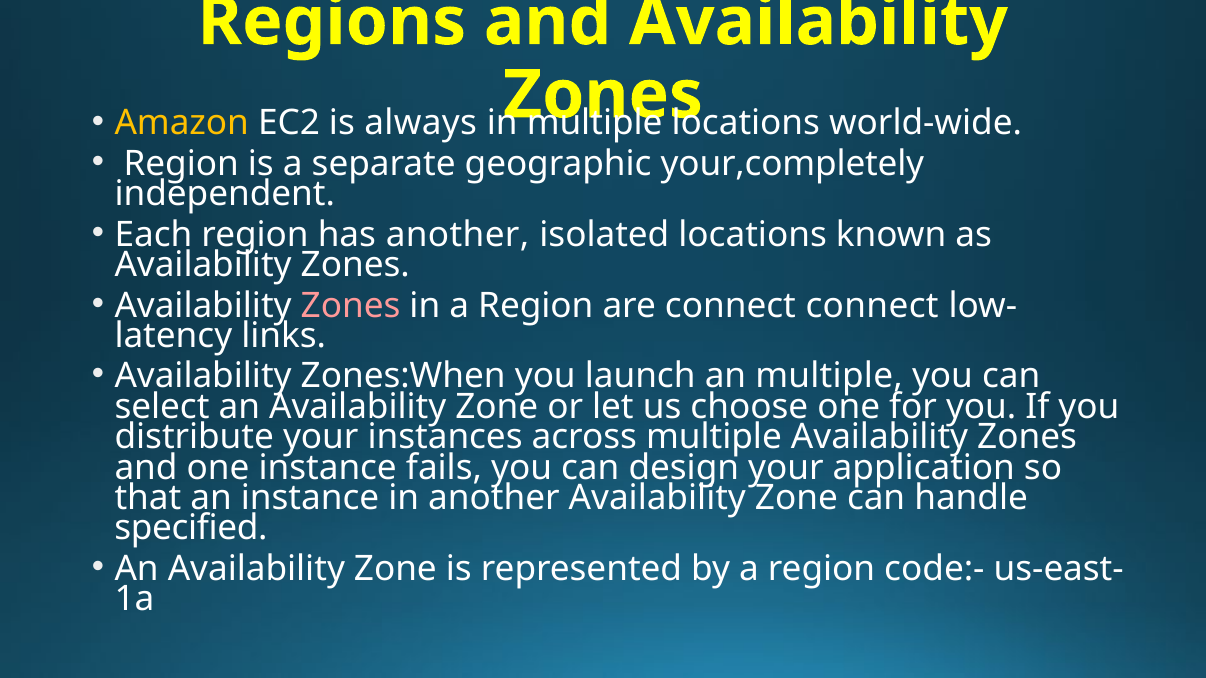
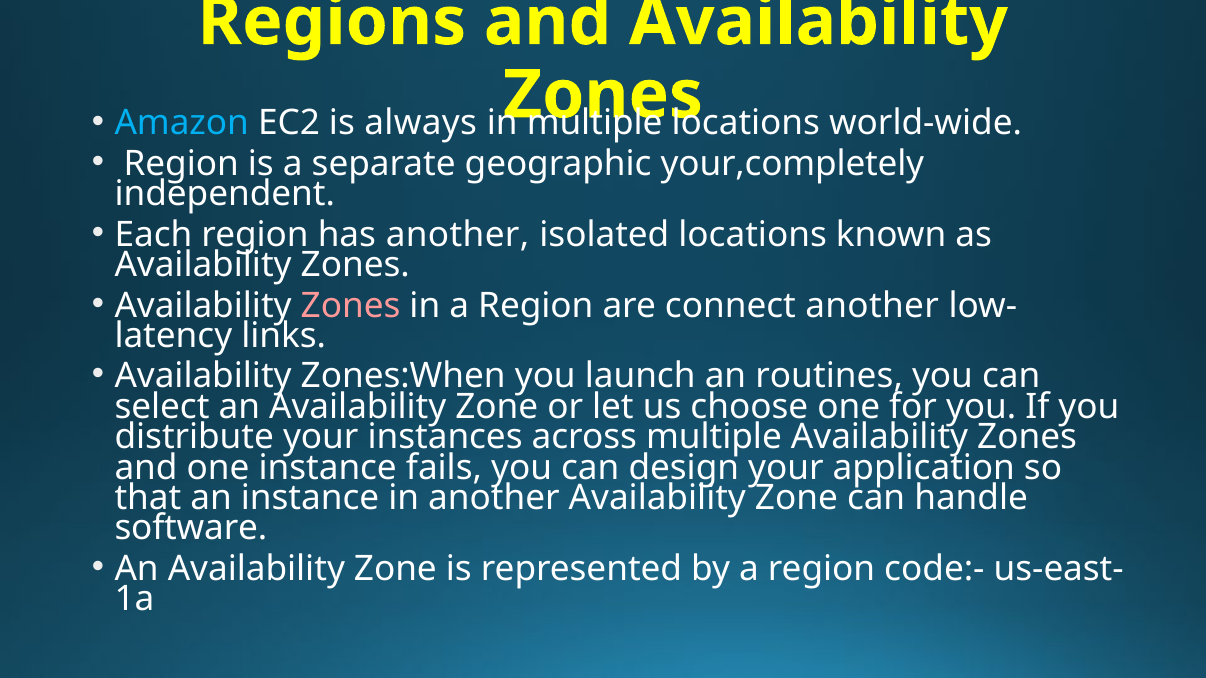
Amazon colour: yellow -> light blue (182, 123)
connect connect: connect -> another (872, 306)
an multiple: multiple -> routines (829, 377)
specified: specified -> software (191, 529)
